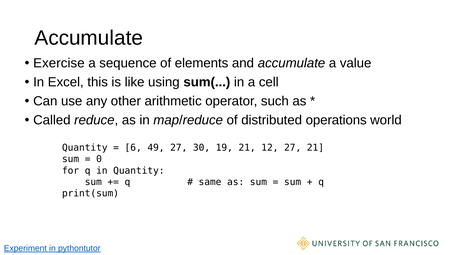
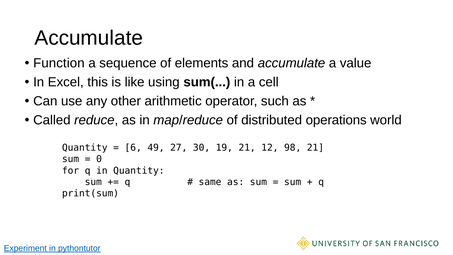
Exercise: Exercise -> Function (59, 63)
12 27: 27 -> 98 (293, 148)
